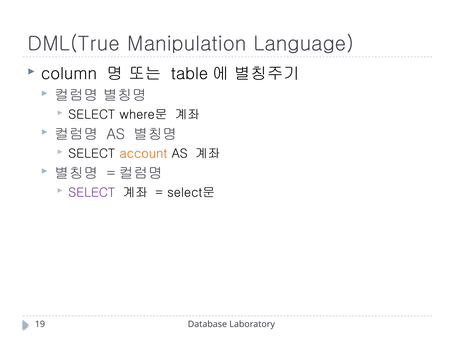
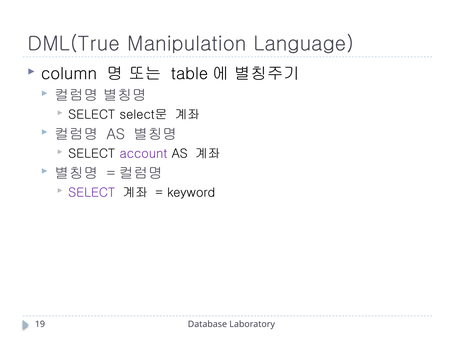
where문: where문 -> select문 (143, 115)
account colour: orange -> purple (143, 154)
select문: select문 -> keyword (191, 193)
